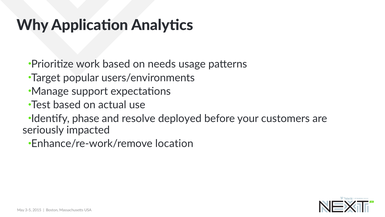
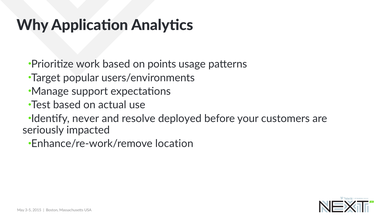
needs: needs -> points (162, 64)
phase: phase -> never (86, 118)
